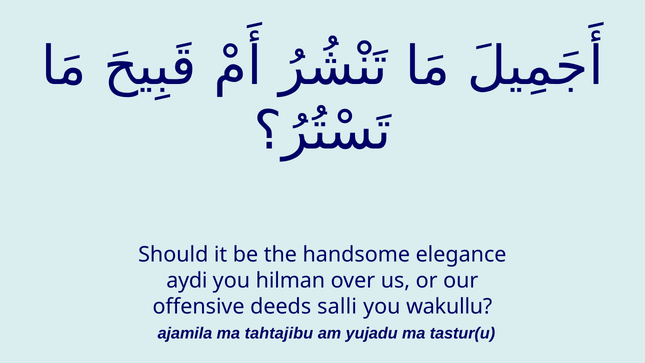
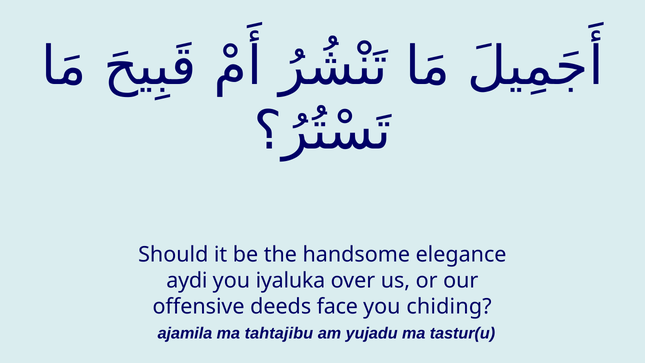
hilman: hilman -> iyaluka (290, 280)
salli: salli -> face (337, 306)
wakullu: wakullu -> chiding (449, 306)
